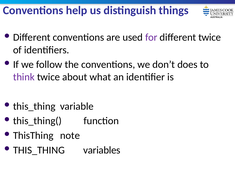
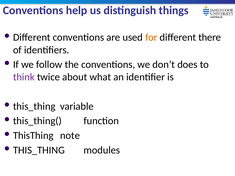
for colour: purple -> orange (151, 37)
different twice: twice -> there (210, 37)
variables: variables -> modules (102, 150)
